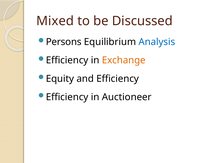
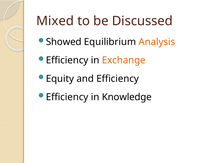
Persons: Persons -> Showed (64, 42)
Analysis colour: blue -> orange (157, 42)
Auctioneer: Auctioneer -> Knowledge (127, 97)
